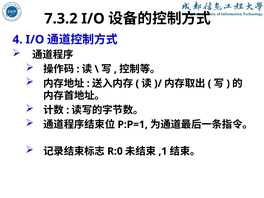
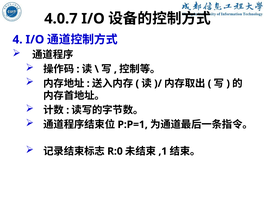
7.3.2: 7.3.2 -> 4.0.7 (61, 19)
